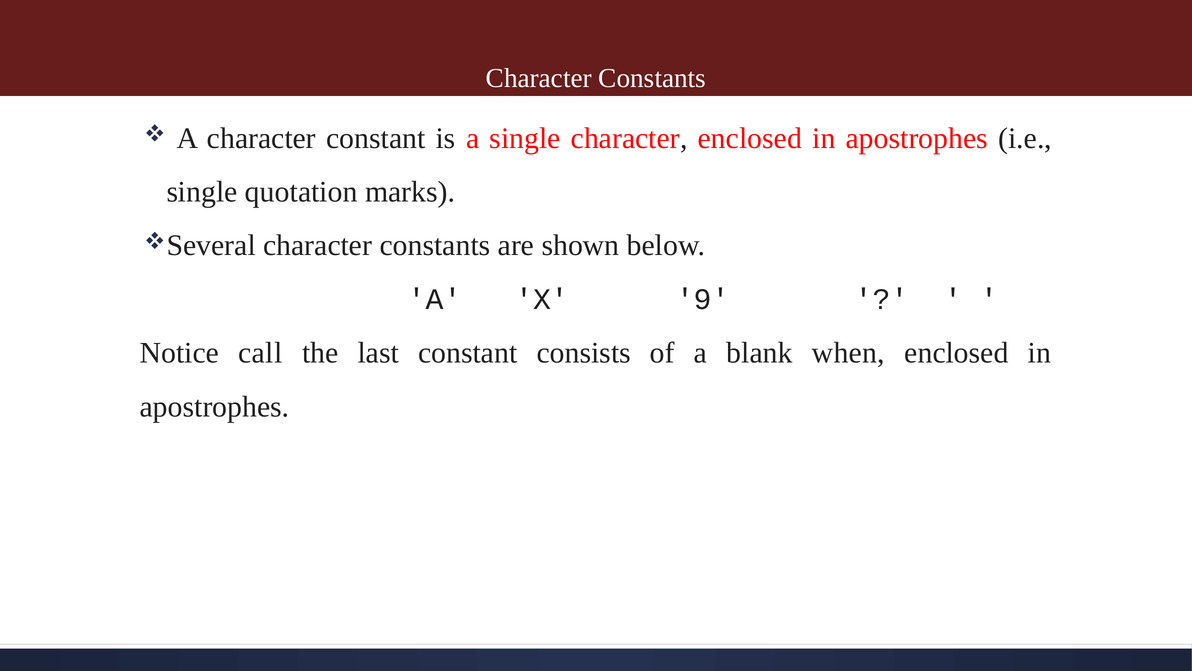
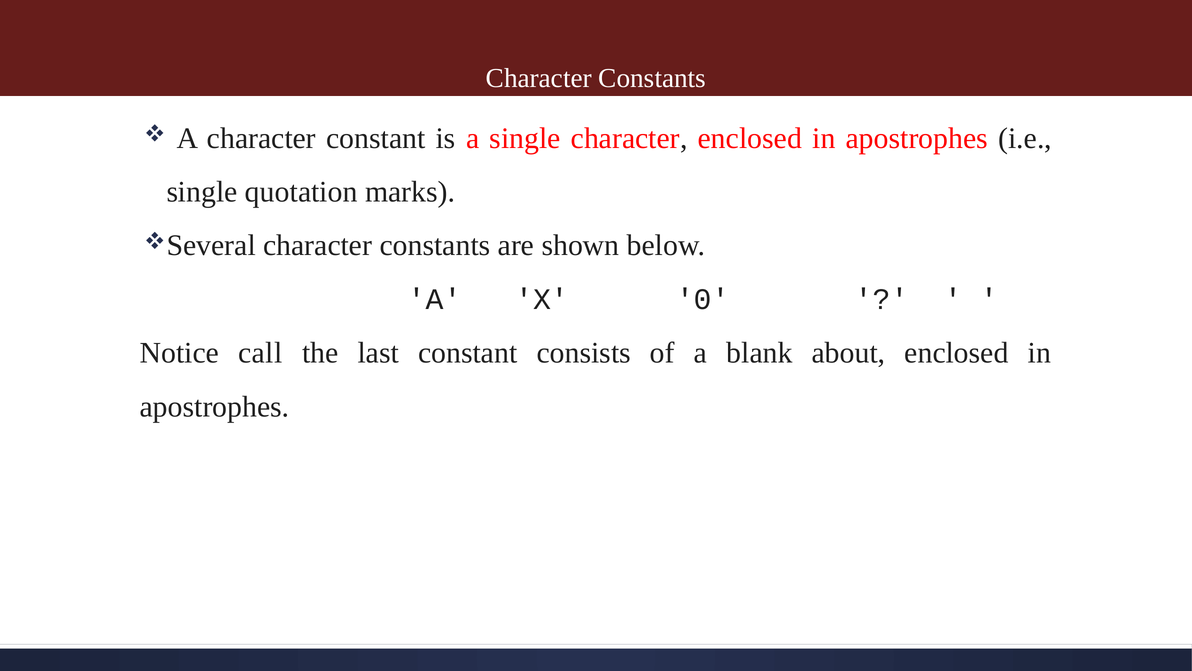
9: 9 -> 0 (703, 299)
when: when -> about (848, 353)
